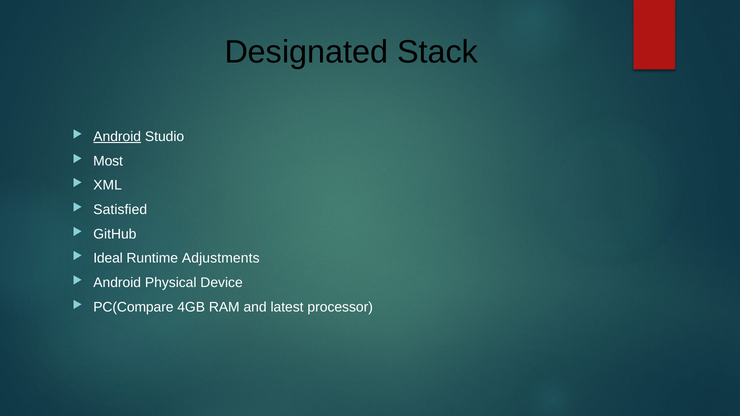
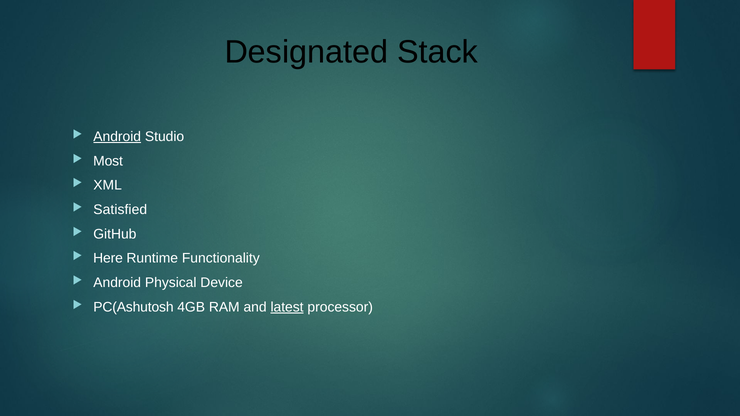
Ideal: Ideal -> Here (108, 258)
Adjustments: Adjustments -> Functionality (221, 258)
PC(Compare: PC(Compare -> PC(Ashutosh (133, 307)
latest underline: none -> present (287, 307)
